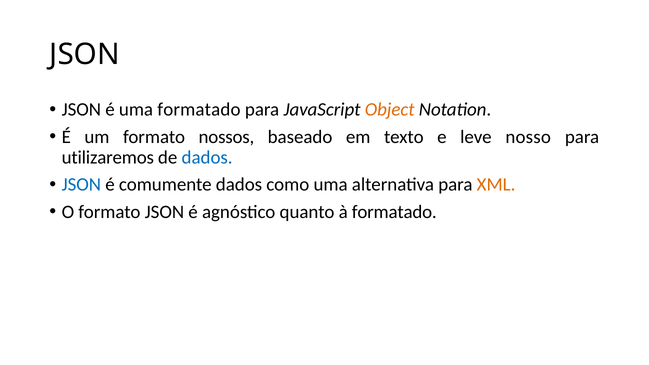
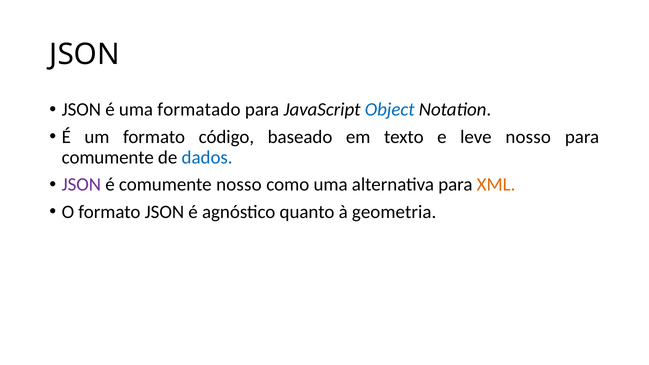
Object colour: orange -> blue (390, 110)
nossos: nossos -> código (226, 137)
utilizaremos: utilizaremos -> comumente (108, 157)
JSON colour: blue -> purple (81, 185)
comumente dados: dados -> nosso (239, 185)
à formatado: formatado -> geometria (394, 212)
